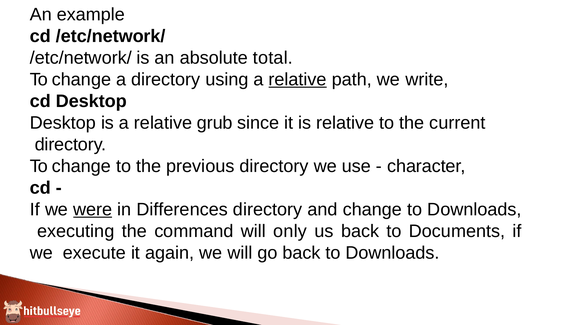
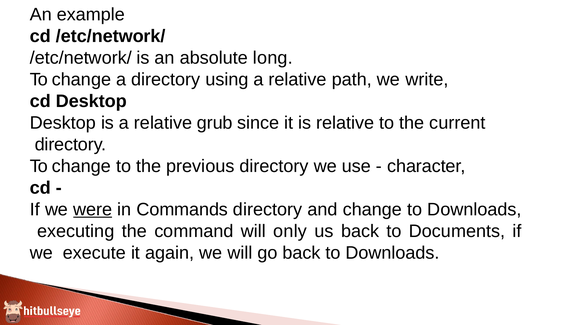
total: total -> long (273, 58)
relative underline: present -> none (298, 79)
Differences: Differences -> Commands (182, 210)
